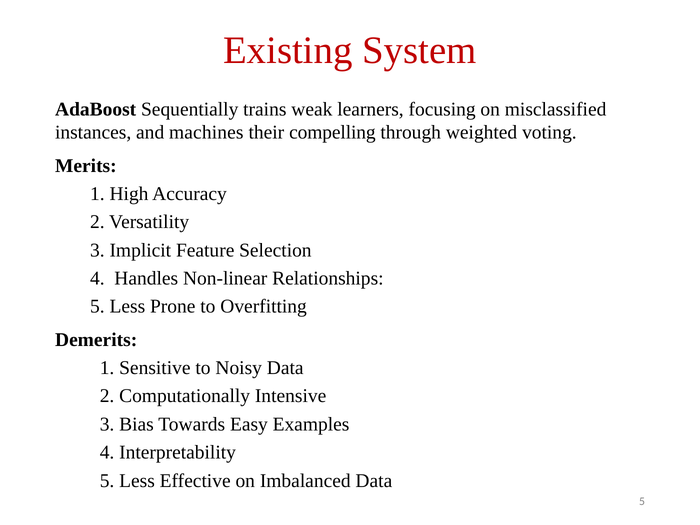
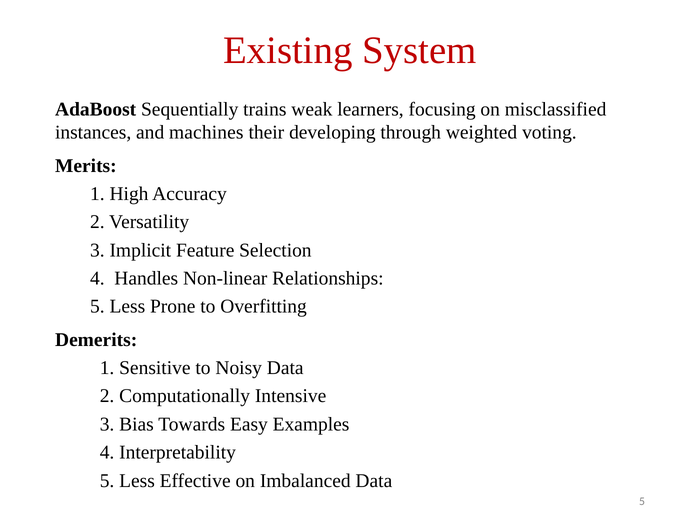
compelling: compelling -> developing (332, 133)
